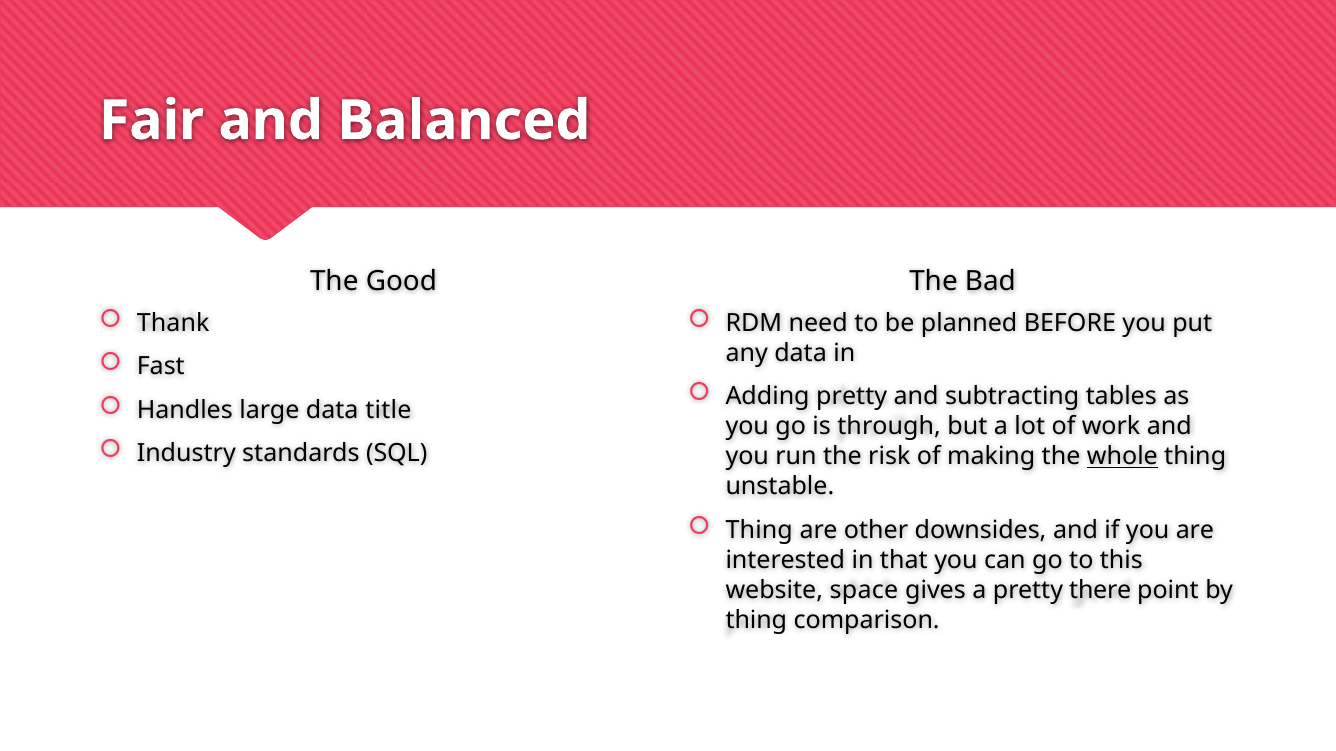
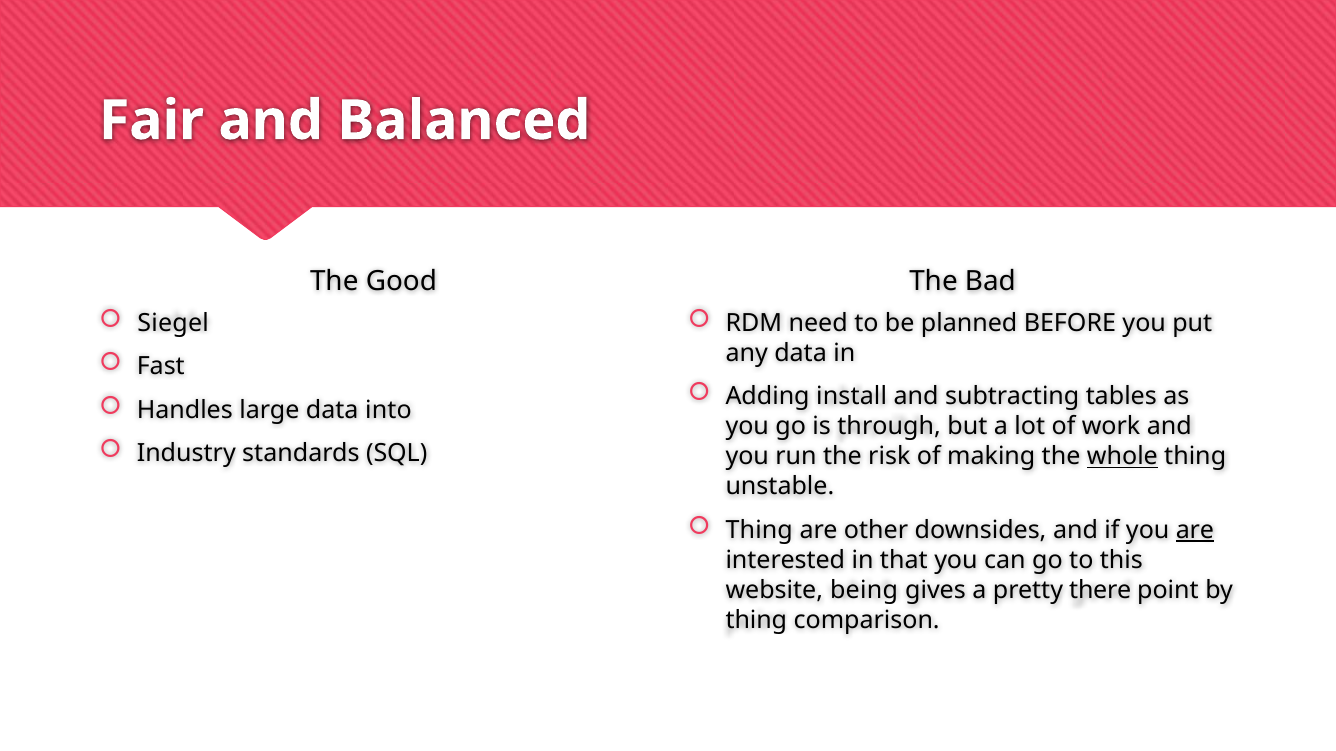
Thank: Thank -> Siegel (173, 323)
Adding pretty: pretty -> install (852, 397)
title: title -> into (388, 410)
are underline: none -> present (1195, 530)
space: space -> being (864, 590)
